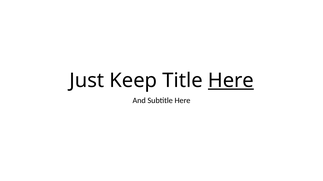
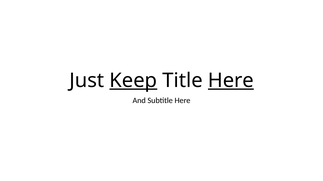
Keep underline: none -> present (133, 81)
